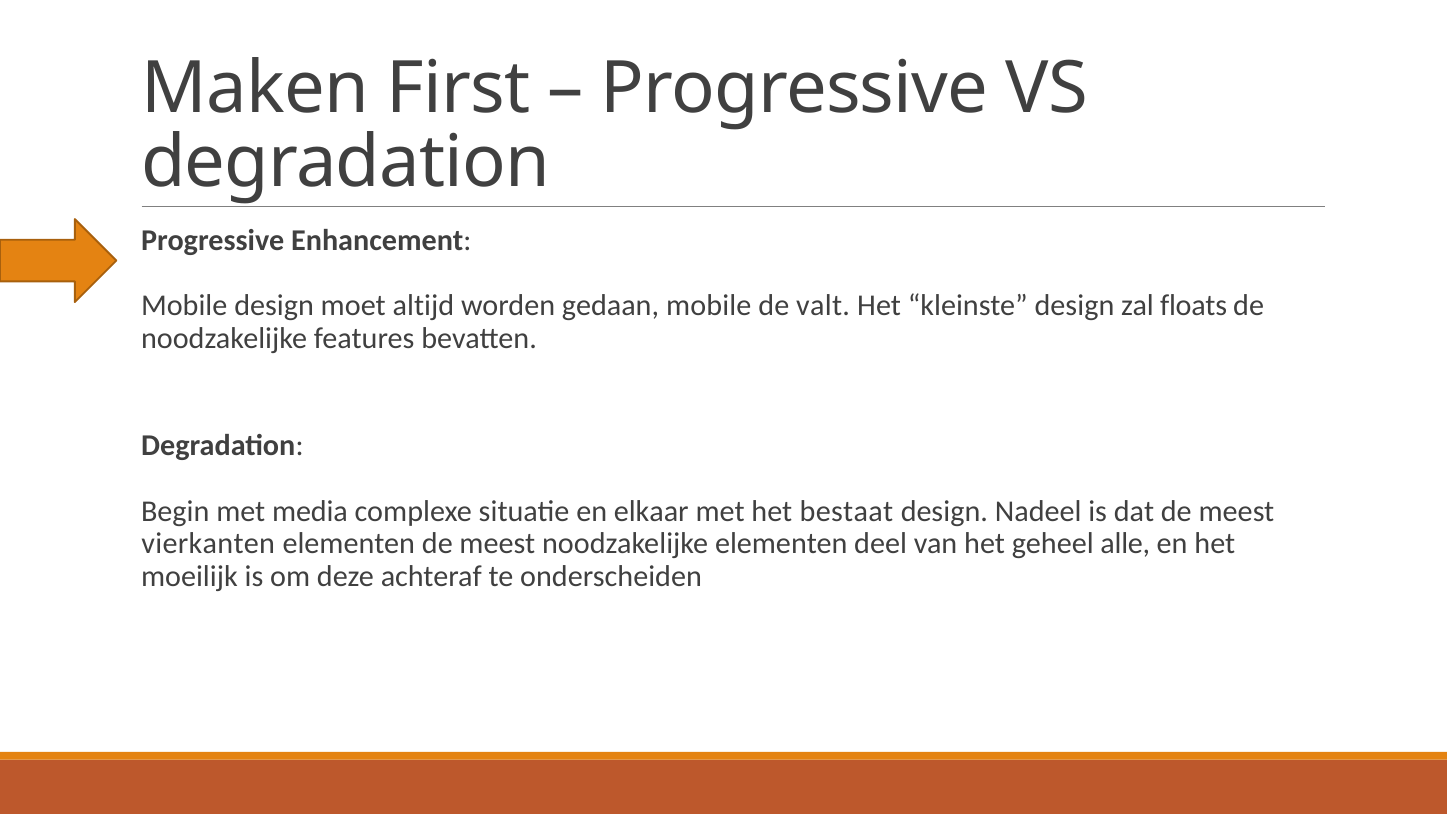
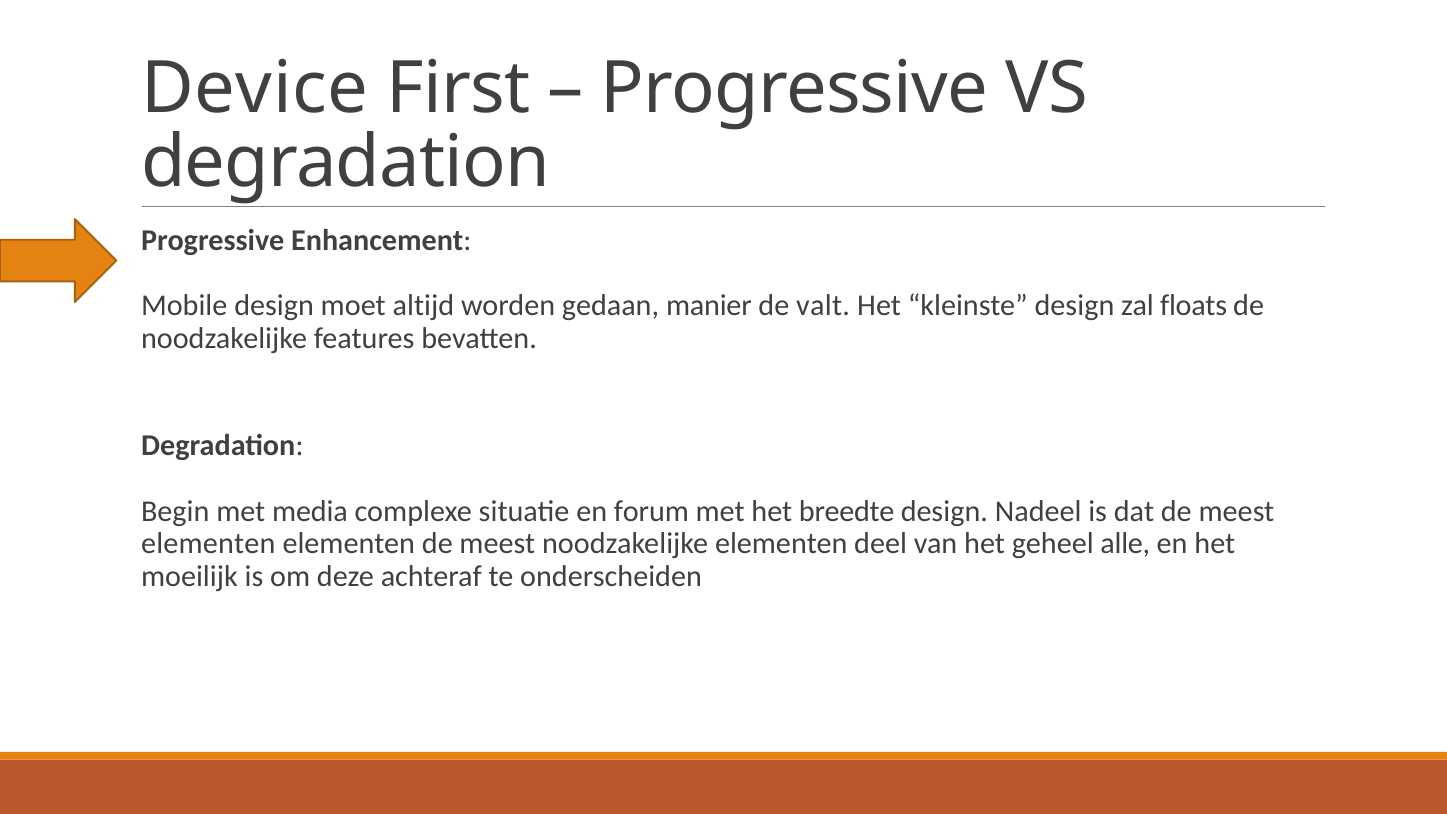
Maken: Maken -> Device (255, 88)
gedaan mobile: mobile -> manier (709, 306)
elkaar: elkaar -> forum (651, 511)
bestaat: bestaat -> breedte (847, 511)
vierkanten: vierkanten -> elementen (208, 544)
